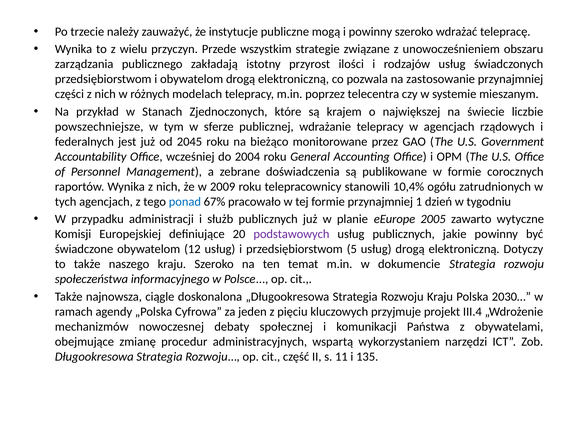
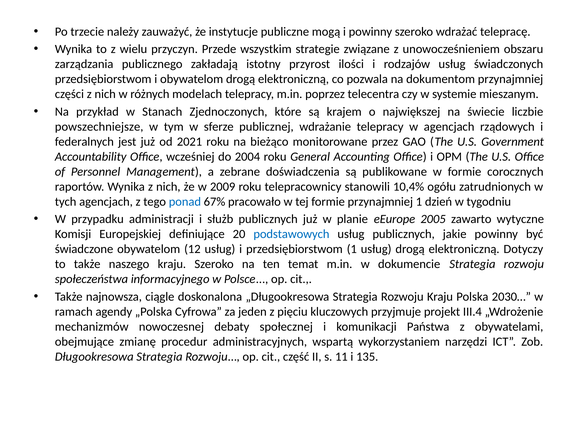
zastosowanie: zastosowanie -> dokumentom (441, 79)
2045: 2045 -> 2021 (190, 142)
podstawowych colour: purple -> blue (291, 234)
przedsiębiorstwom 5: 5 -> 1 (352, 249)
